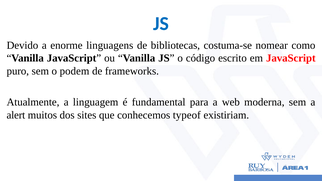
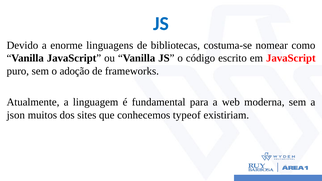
podem: podem -> adoção (75, 71)
alert: alert -> json (16, 115)
